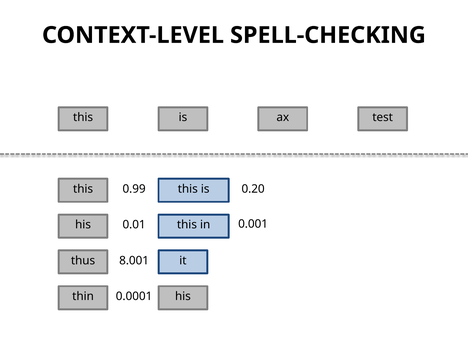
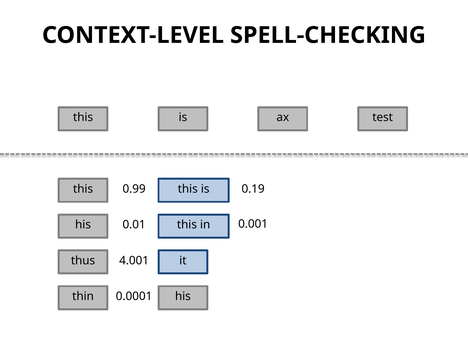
0.20: 0.20 -> 0.19 (253, 189)
8.001: 8.001 -> 4.001 (134, 261)
